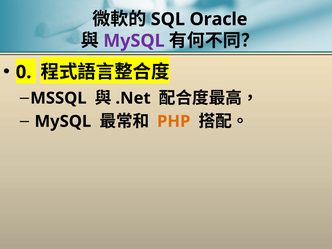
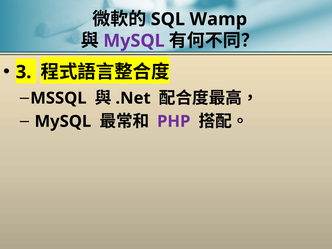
Oracle: Oracle -> Wamp (218, 19)
0: 0 -> 3 (24, 72)
PHP colour: orange -> purple (174, 121)
